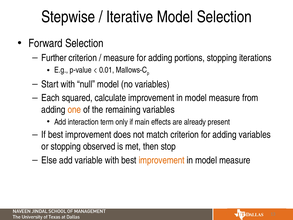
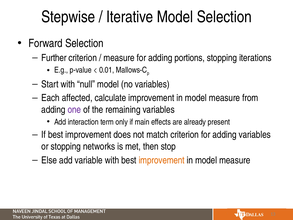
squared: squared -> affected (77, 98)
one colour: orange -> purple (74, 110)
observed: observed -> networks (99, 146)
